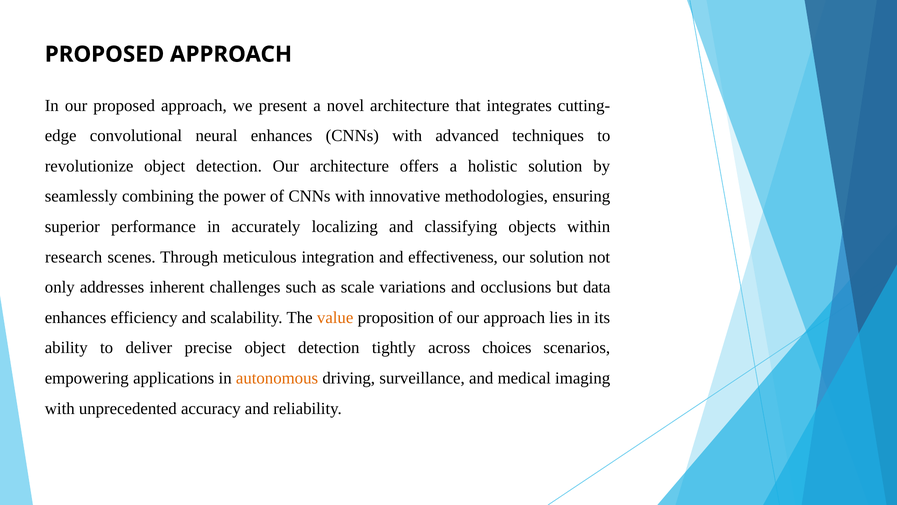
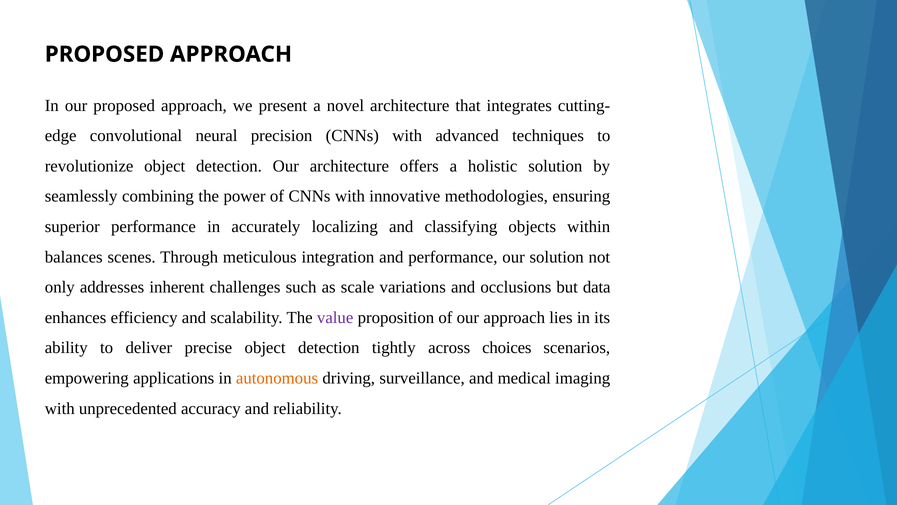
neural enhances: enhances -> precision (282, 136)
research: research -> balances (74, 257)
and effectiveness: effectiveness -> performance (453, 257)
value colour: orange -> purple (335, 317)
